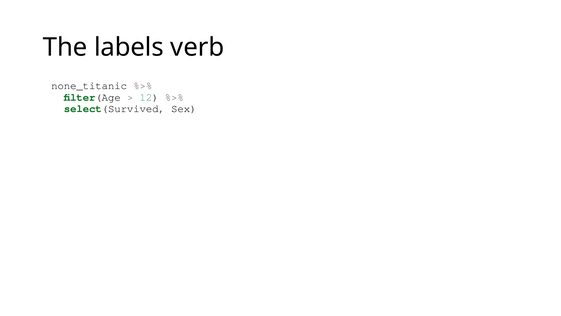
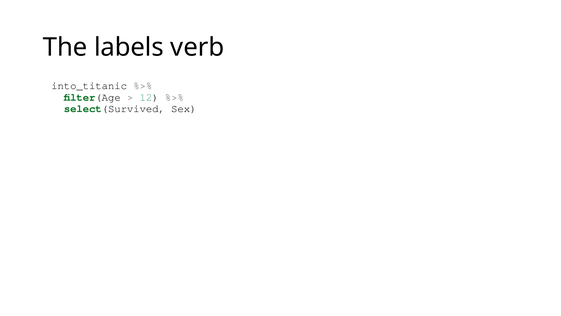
none_titanic: none_titanic -> into_titanic (89, 86)
